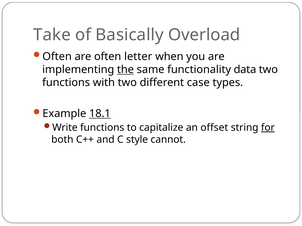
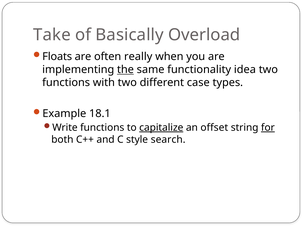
Often: Often -> Floats (57, 57)
letter: letter -> really (138, 57)
data: data -> idea (245, 70)
18.1 underline: present -> none (100, 114)
capitalize underline: none -> present (161, 128)
cannot: cannot -> search (168, 140)
